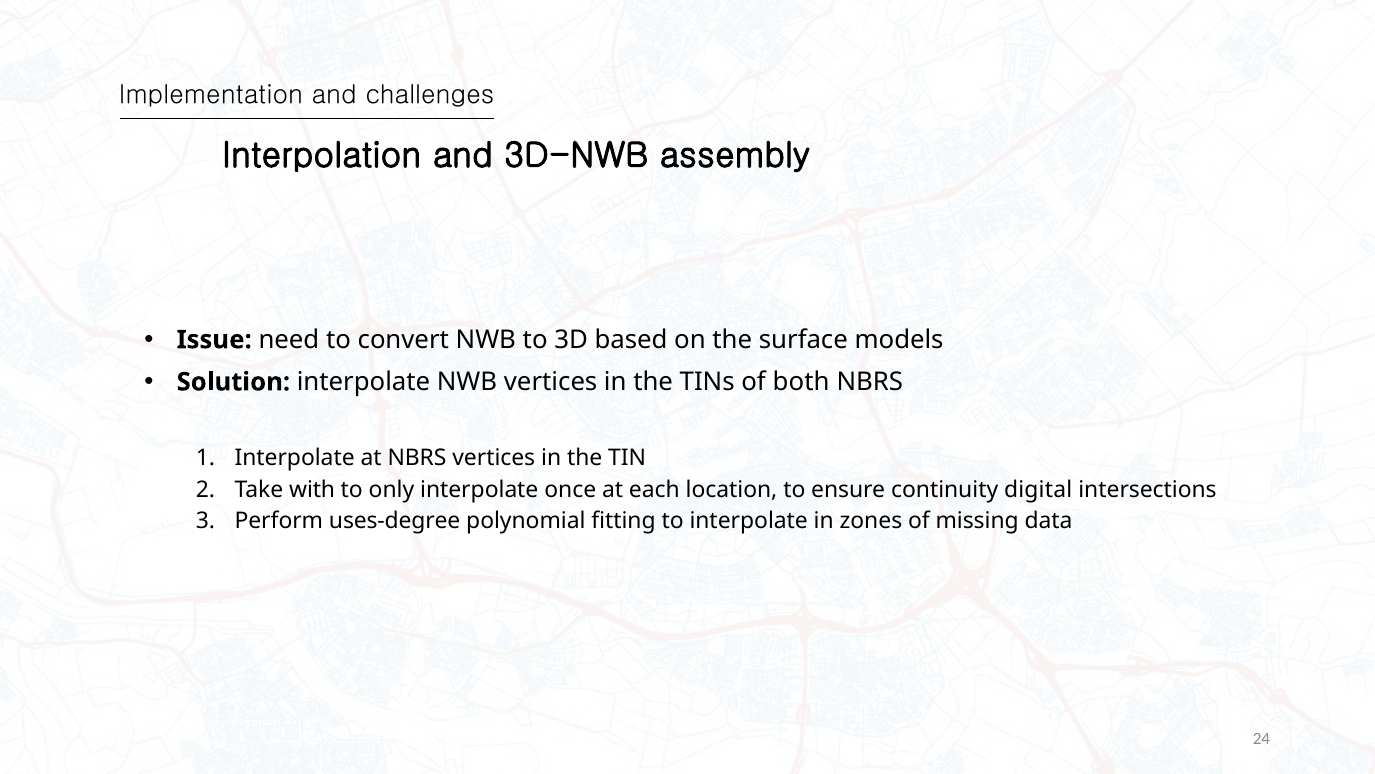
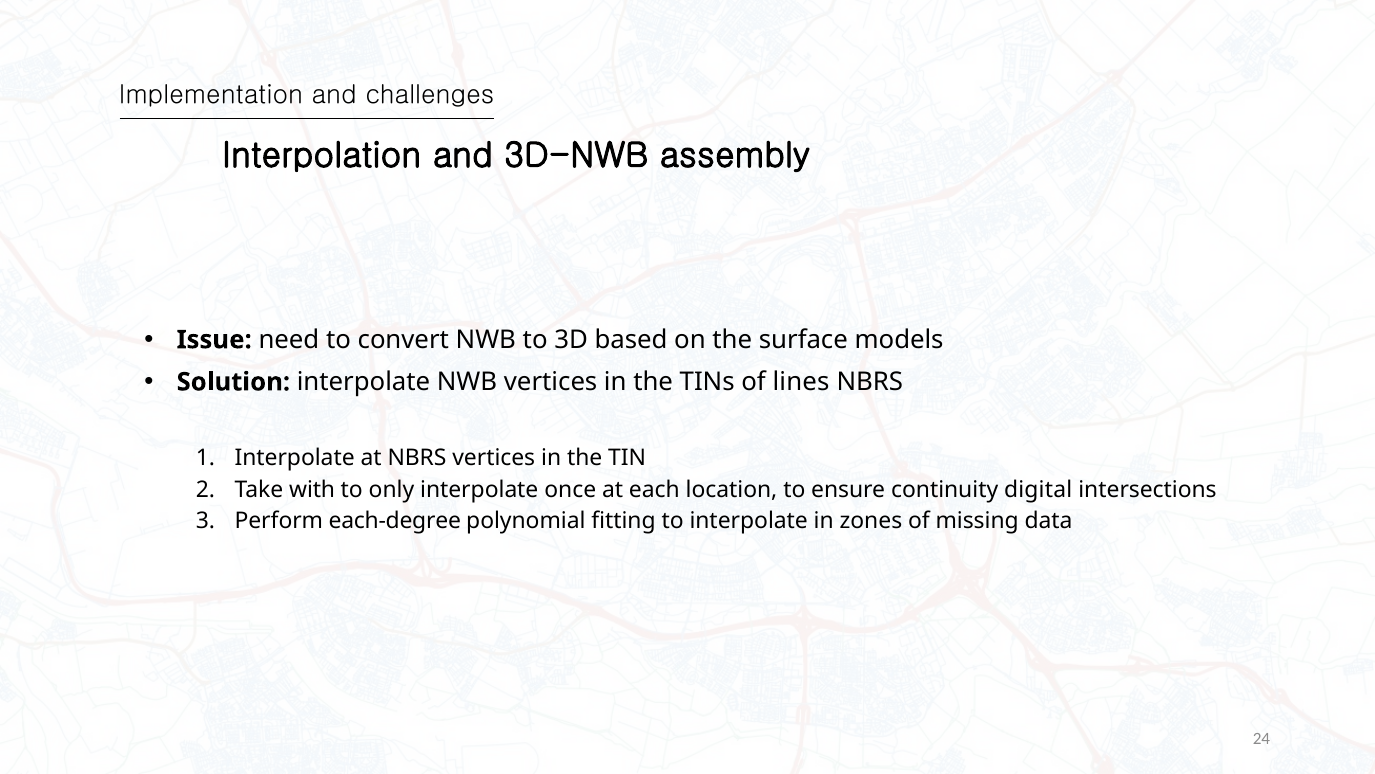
both: both -> lines (801, 382)
uses-degree: uses-degree -> each-degree (395, 521)
